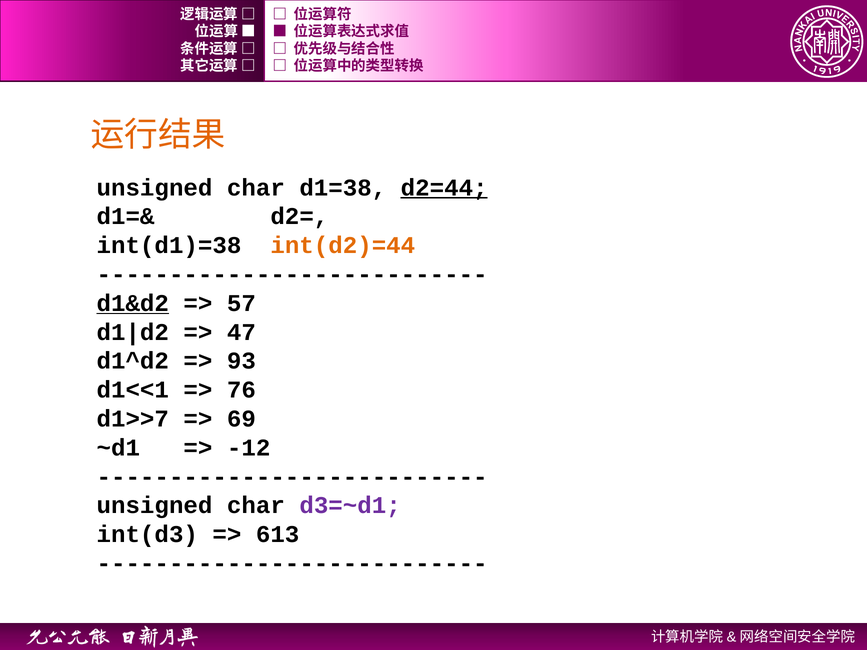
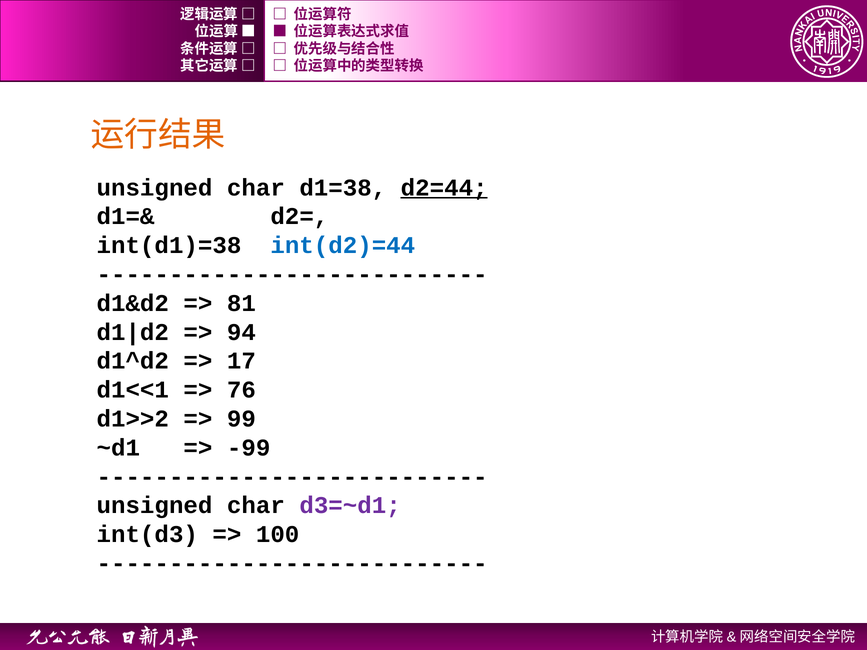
int(d2)=44 colour: orange -> blue (343, 245)
d1&d2 underline: present -> none (133, 303)
57: 57 -> 81 (241, 303)
47: 47 -> 94 (241, 332)
93: 93 -> 17 (241, 361)
d1>>7: d1>>7 -> d1>>2 (133, 419)
69: 69 -> 99 (241, 419)
-12: -12 -> -99 (249, 448)
613: 613 -> 100 (278, 535)
